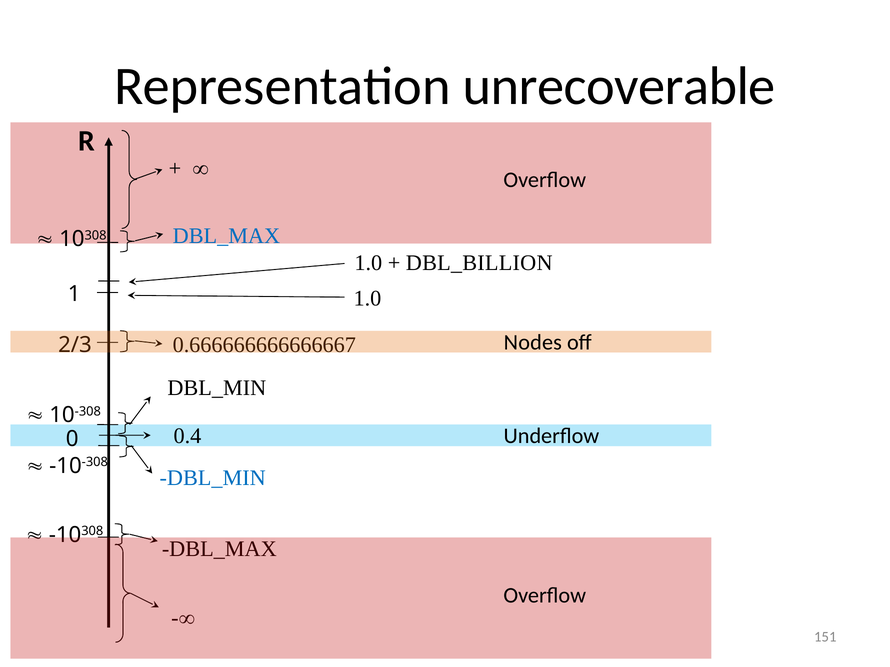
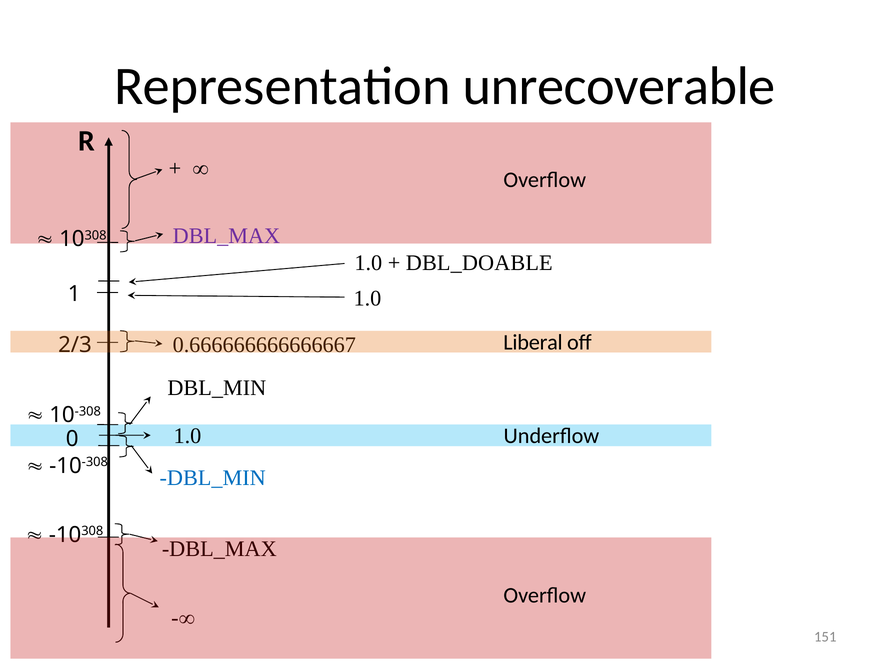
DBL_MAX colour: blue -> purple (226, 236)
DBL_BILLION: DBL_BILLION -> DBL_DOABLE (479, 263)
Nodes: Nodes -> Liberal (533, 342)
0 0.4: 0.4 -> 1.0 (187, 436)
